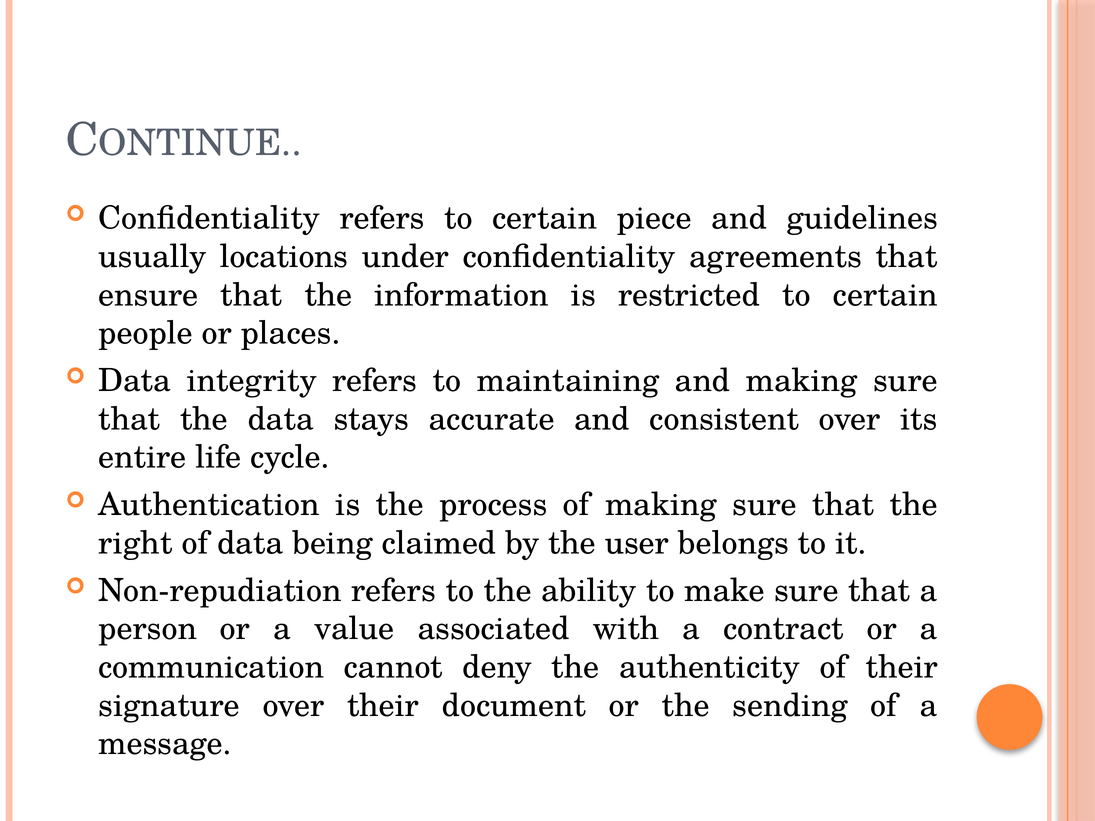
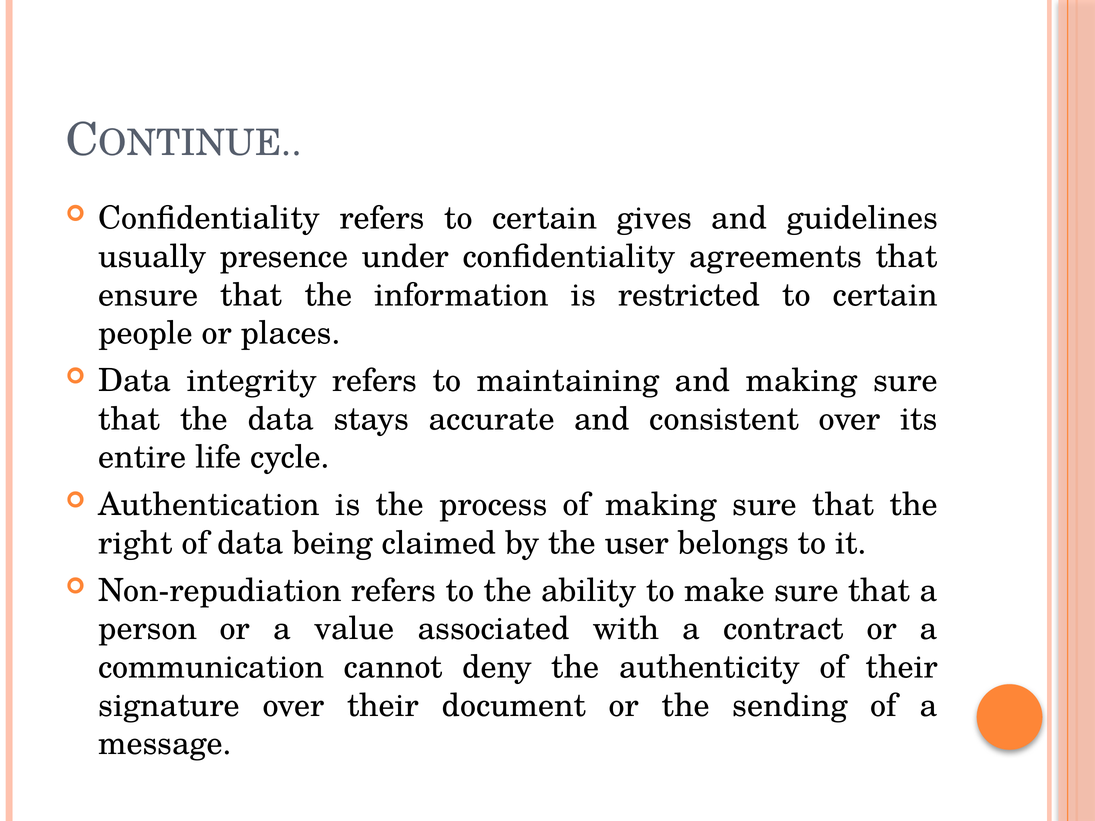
piece: piece -> gives (654, 218)
locations: locations -> presence (284, 257)
